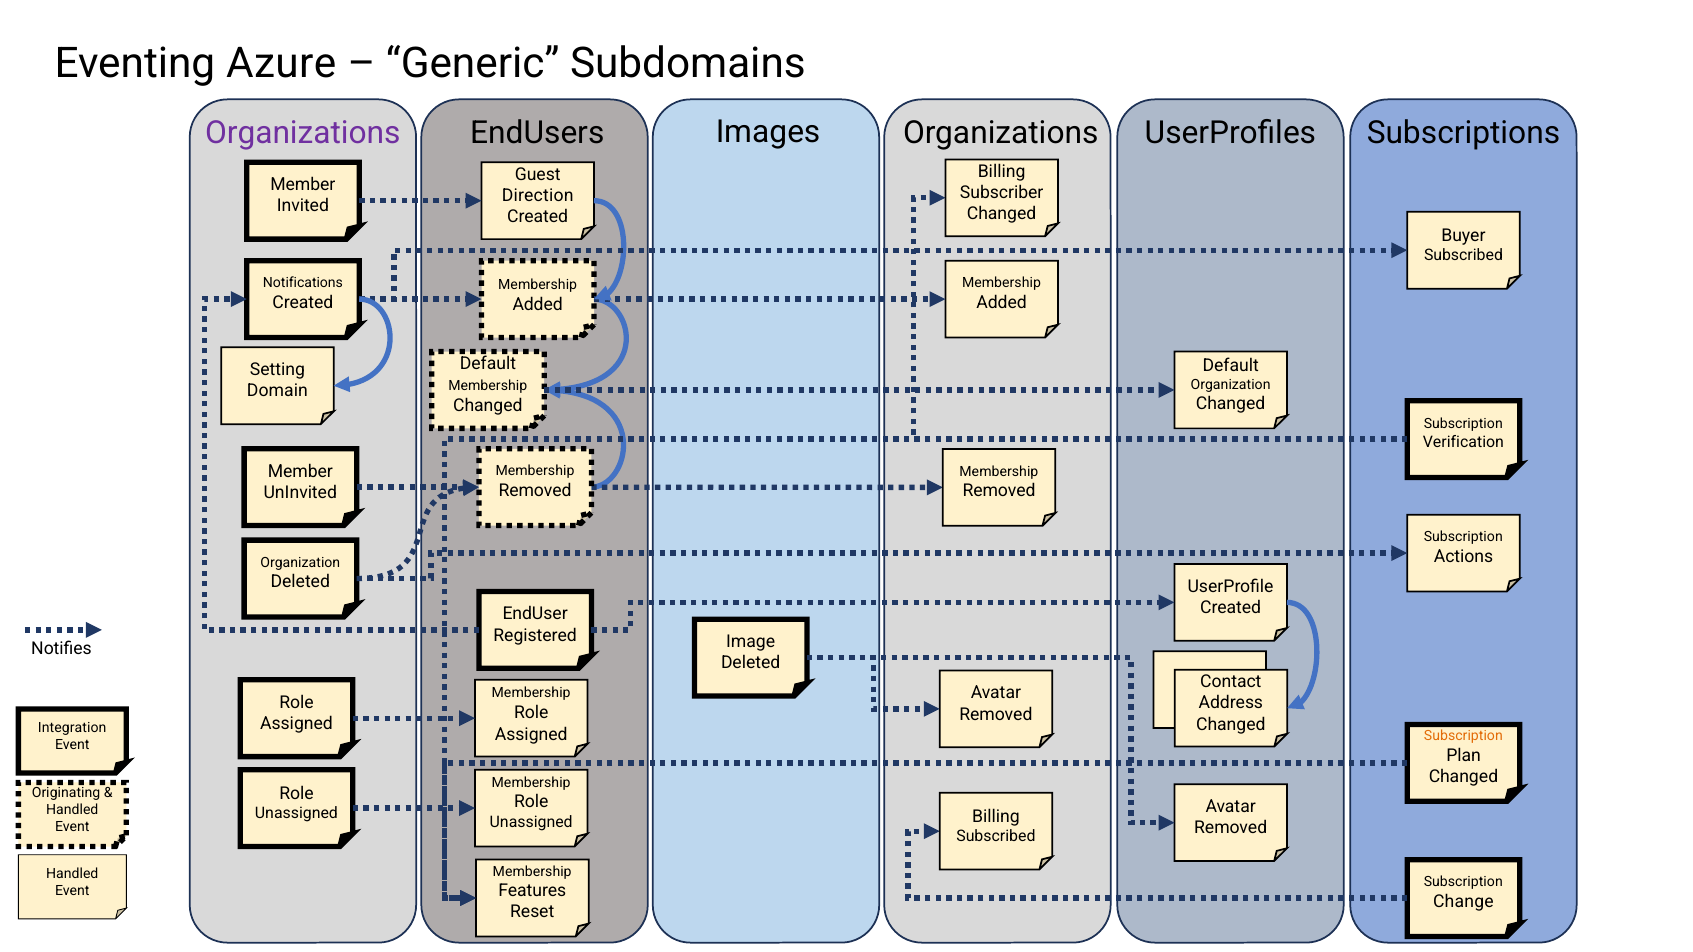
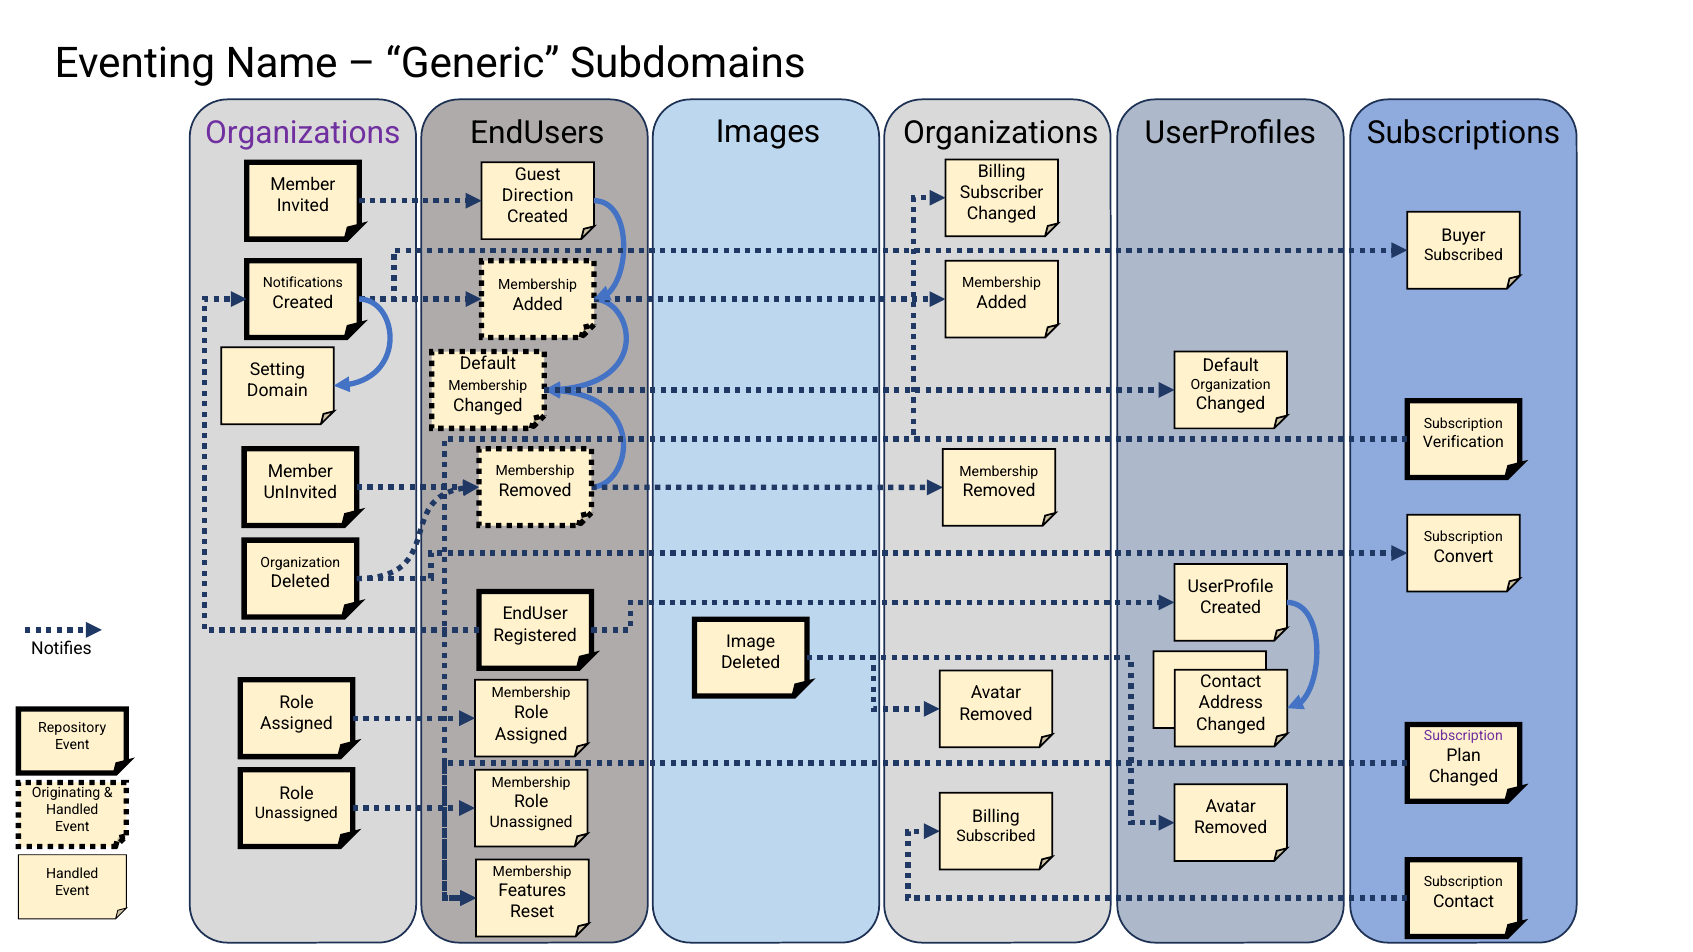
Azure: Azure -> Name (282, 63)
Actions: Actions -> Convert (1464, 557)
Integration: Integration -> Repository (72, 728)
Subscription colour: orange -> purple (1463, 737)
Change: Change -> Contact (1464, 902)
